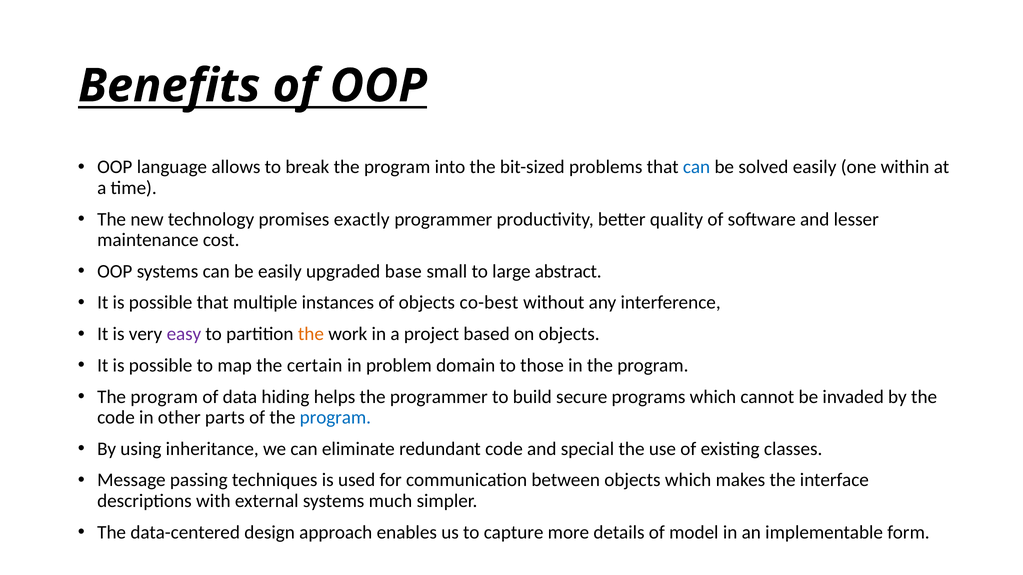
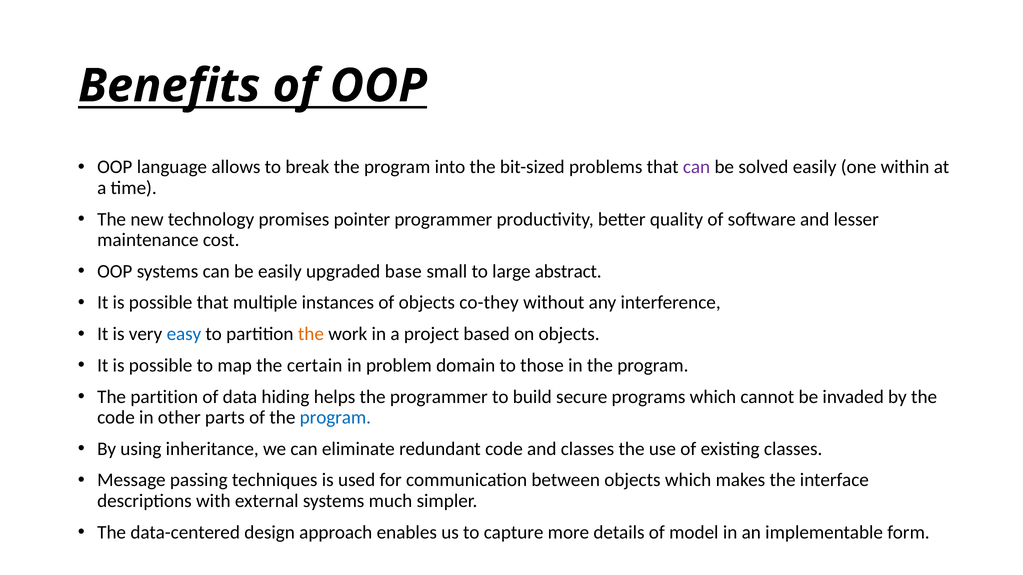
can colour: blue -> purple (697, 167)
exactly: exactly -> pointer (362, 219)
co-best: co-best -> co-they (489, 303)
easy colour: purple -> blue (184, 334)
program: program -> partition (164, 397)
and special: special -> classes (588, 449)
